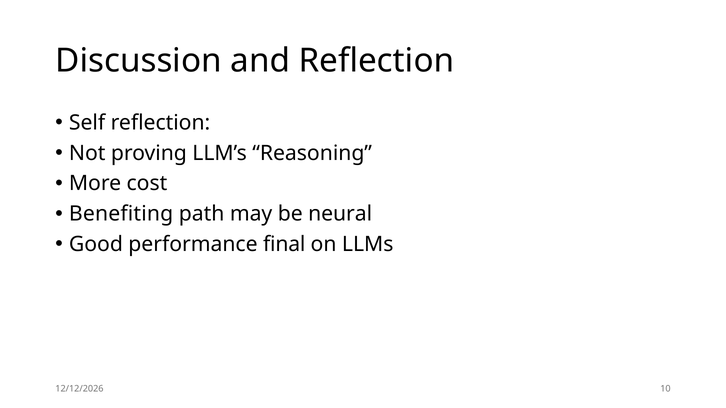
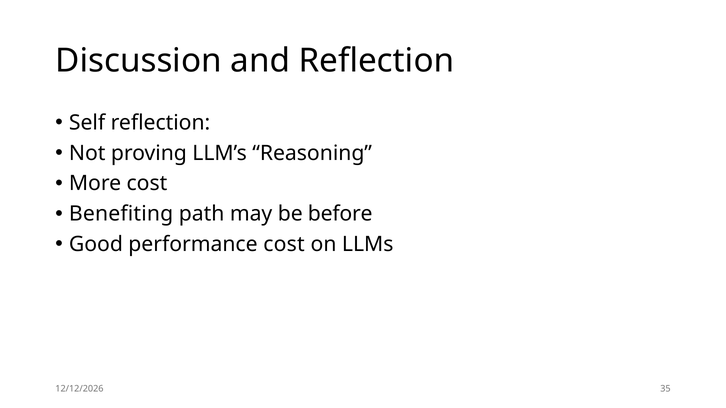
neural: neural -> before (340, 214)
performance final: final -> cost (284, 245)
10: 10 -> 35 (665, 389)
